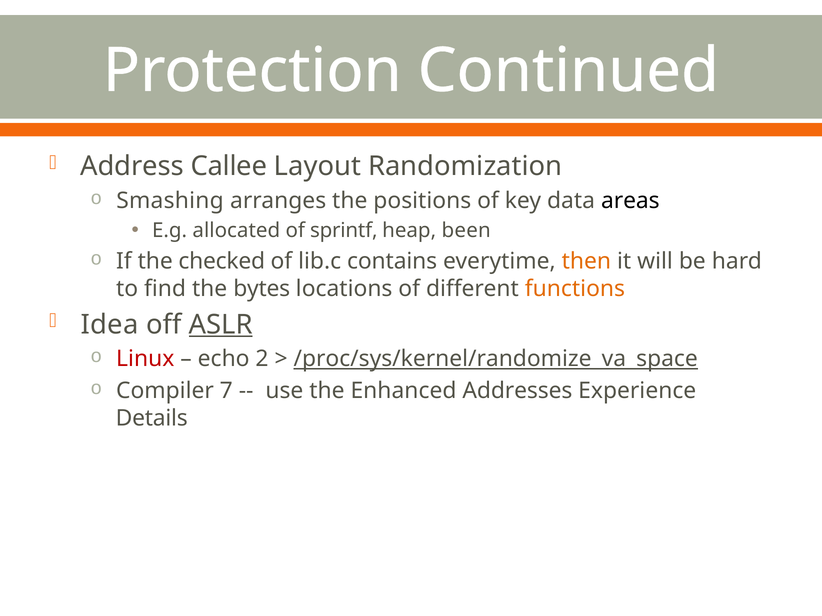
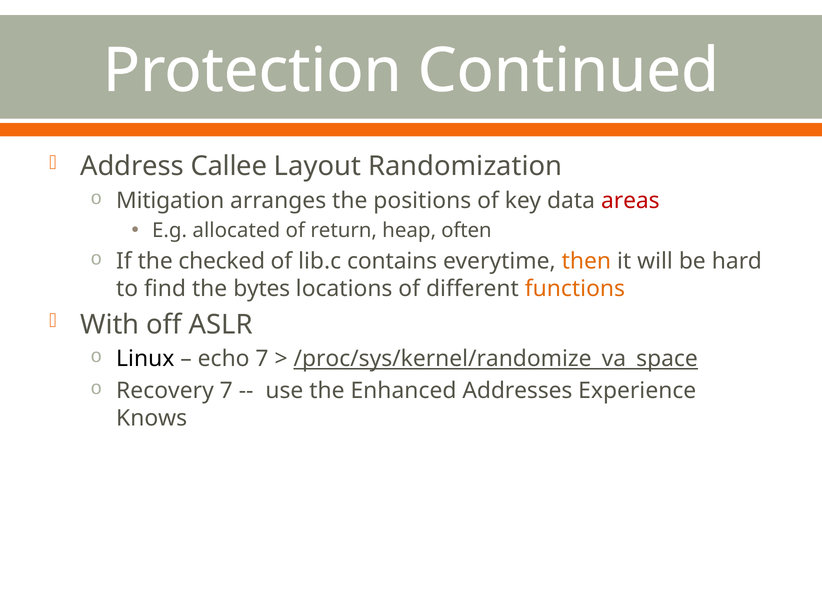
Smashing: Smashing -> Mitigation (170, 201)
areas colour: black -> red (630, 201)
sprintf: sprintf -> return (344, 231)
been: been -> often (466, 231)
Idea: Idea -> With (110, 325)
ASLR underline: present -> none (221, 325)
Linux colour: red -> black (145, 359)
echo 2: 2 -> 7 (262, 359)
Compiler: Compiler -> Recovery (165, 391)
Details: Details -> Knows (152, 419)
